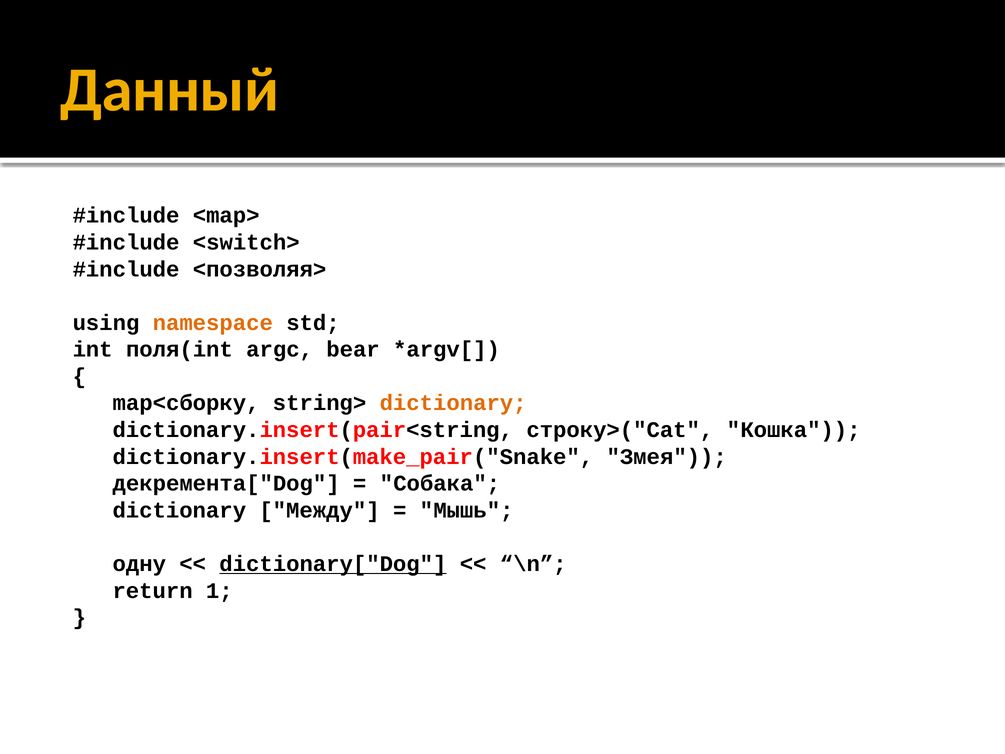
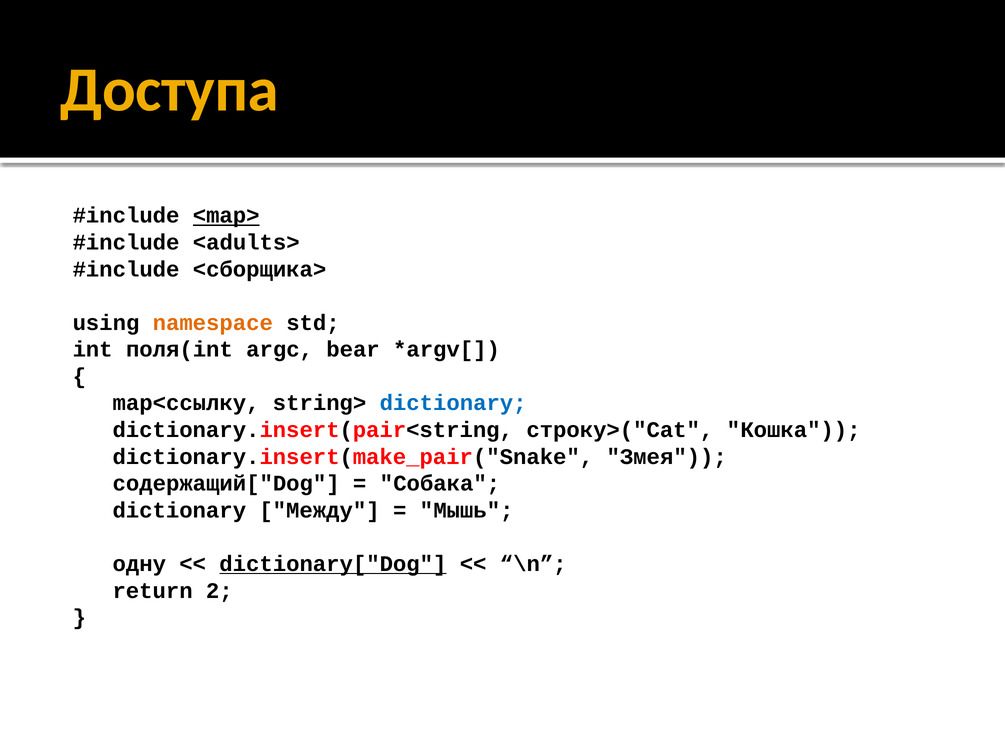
Данный: Данный -> Доступа (170, 90)
<map> underline: none -> present (226, 215)
<switch>: <switch> -> <adults> (246, 242)
<позволяя>: <позволяя> -> <сборщика> (260, 269)
map<сборку: map<сборку -> map<ссылку (186, 403)
dictionary colour: orange -> blue (453, 403)
декремента["Dog: декремента["Dog -> содержащий["Dog (226, 483)
1: 1 -> 2 (219, 590)
